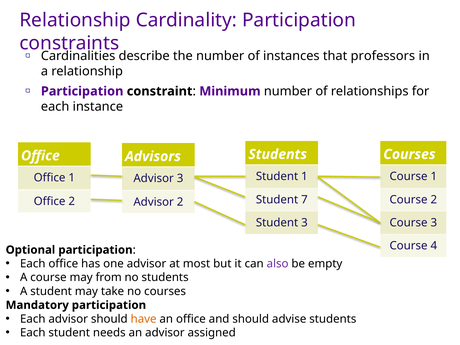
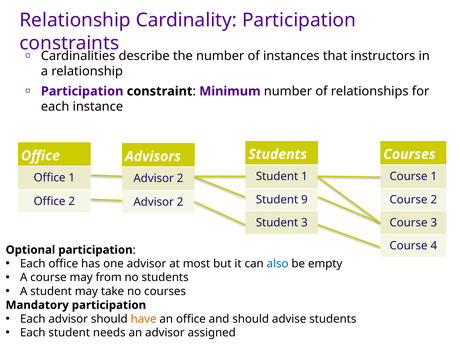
professors: professors -> instructors (383, 56)
3: 3 -> 2 (180, 178)
7: 7 -> 9 (304, 200)
also colour: purple -> blue (278, 264)
